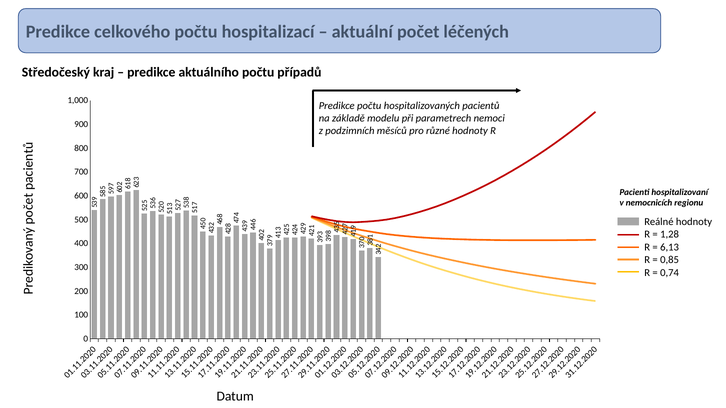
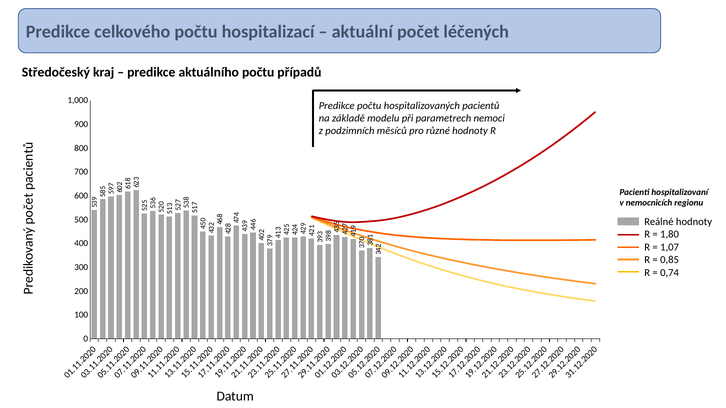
1,28: 1,28 -> 1,80 (670, 235)
6,13: 6,13 -> 1,07 (670, 247)
